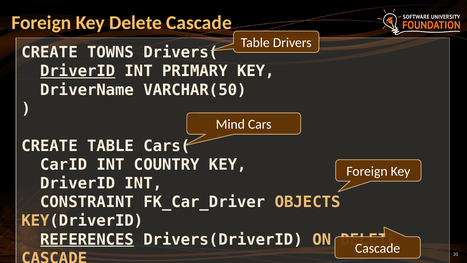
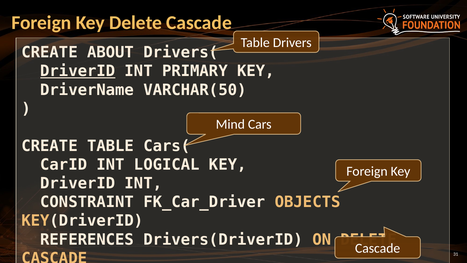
TOWNS: TOWNS -> ABOUT (111, 52)
COUNTRY: COUNTRY -> LOGICAL (167, 165)
REFERENCES underline: present -> none (87, 239)
